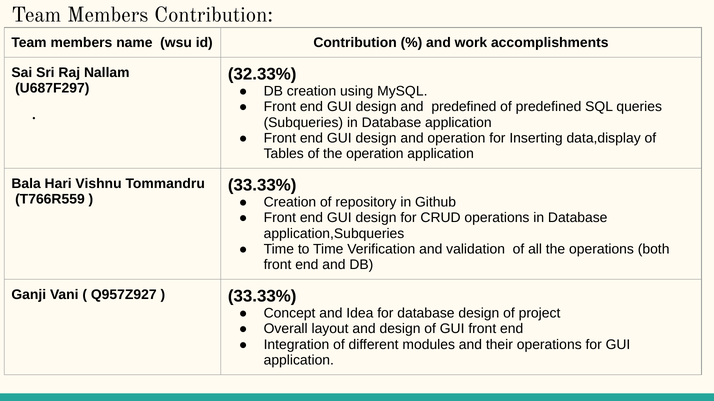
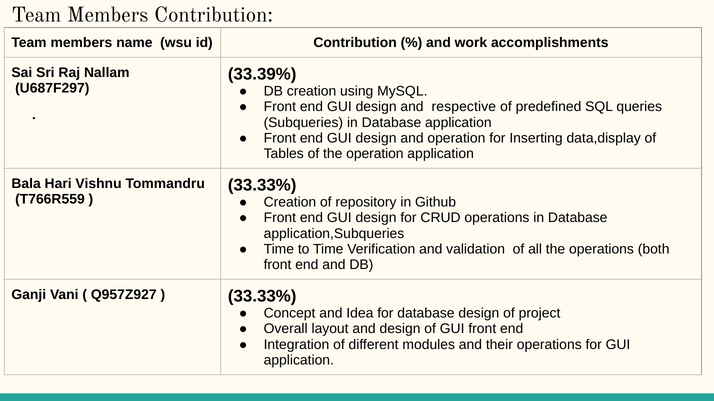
32.33%: 32.33% -> 33.39% (262, 74)
and predefined: predefined -> respective (464, 107)
